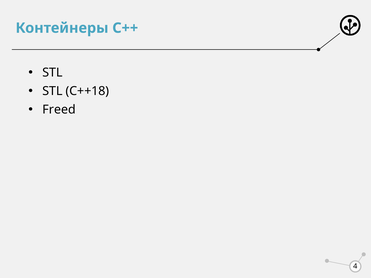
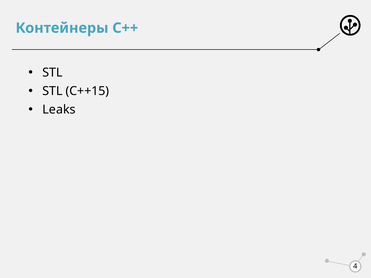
C++18: C++18 -> C++15 (87, 91)
Freed: Freed -> Leaks (59, 110)
